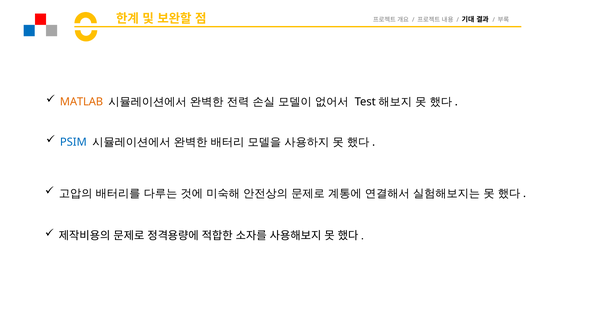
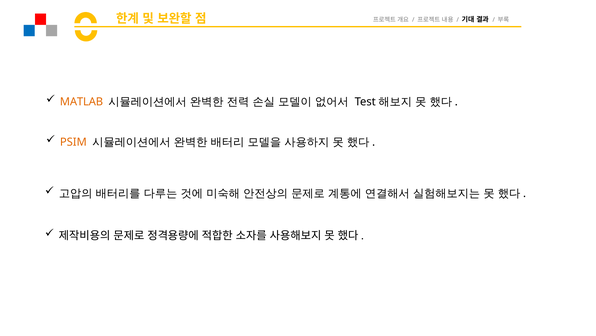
PSIM colour: blue -> orange (73, 142)
